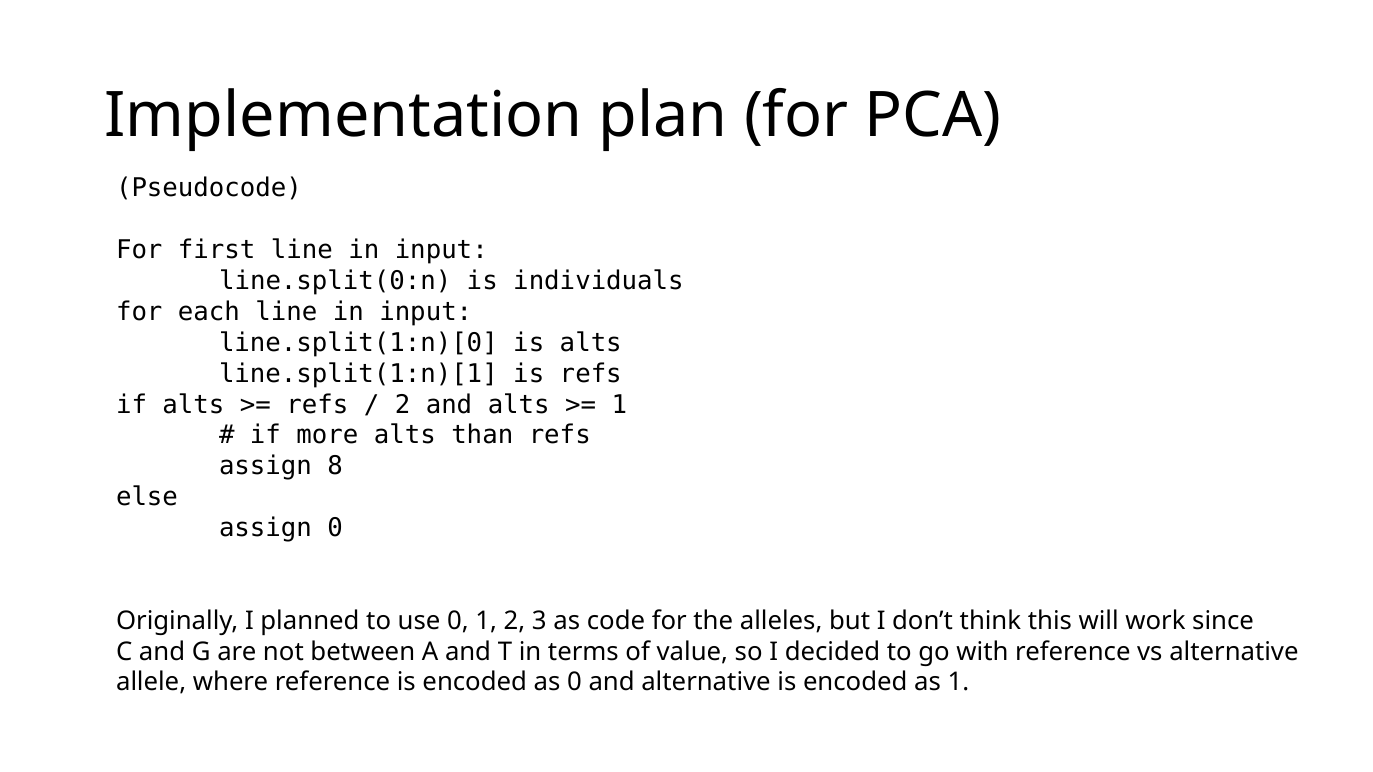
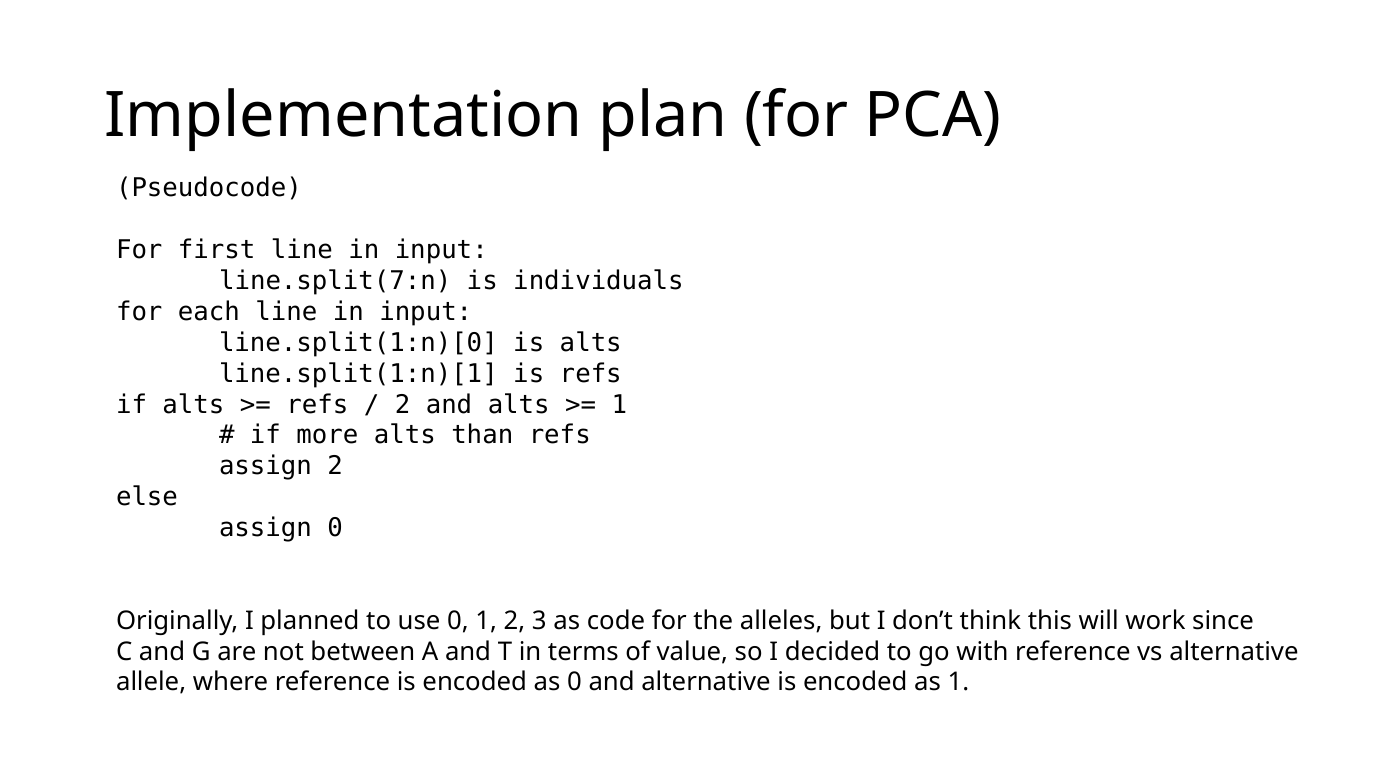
line.split(0:n: line.split(0:n -> line.split(7:n (335, 281)
assign 8: 8 -> 2 (335, 467)
